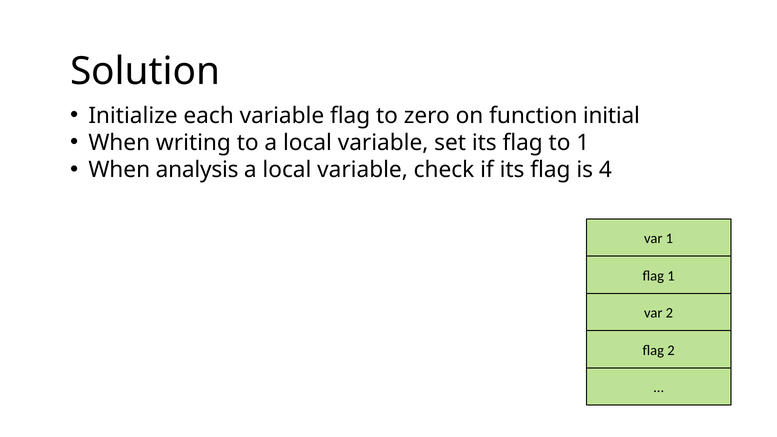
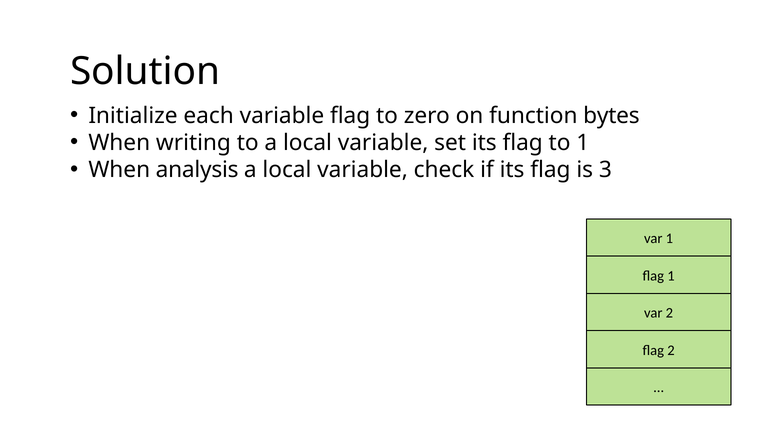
initial: initial -> bytes (611, 116)
4: 4 -> 3 (605, 170)
